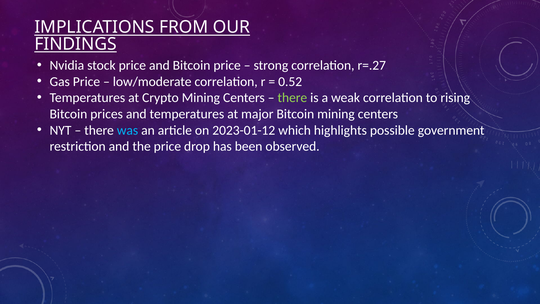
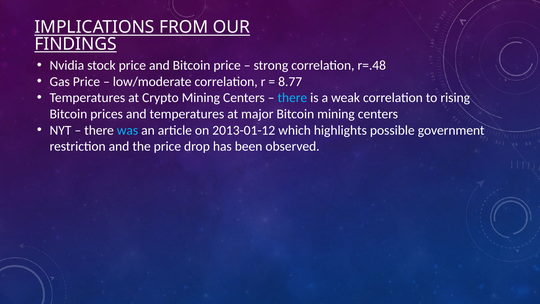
r=.27: r=.27 -> r=.48 (372, 65)
0.52: 0.52 -> 8.77 (290, 82)
there colour: light green -> light blue (292, 98)
2023-01-12: 2023-01-12 -> 2013-01-12 (244, 130)
